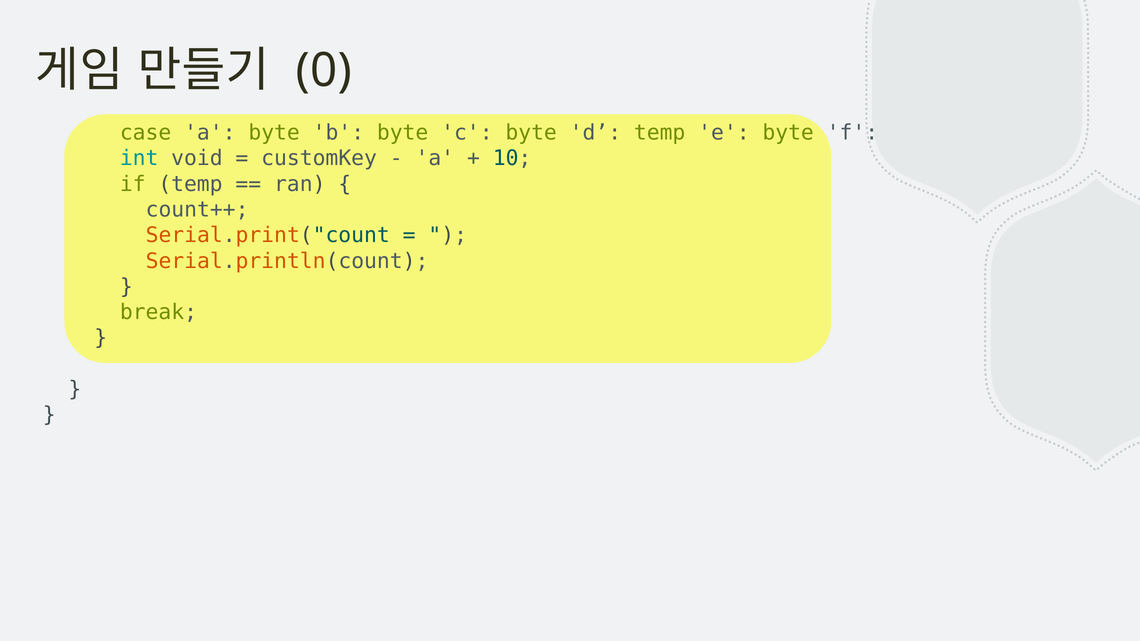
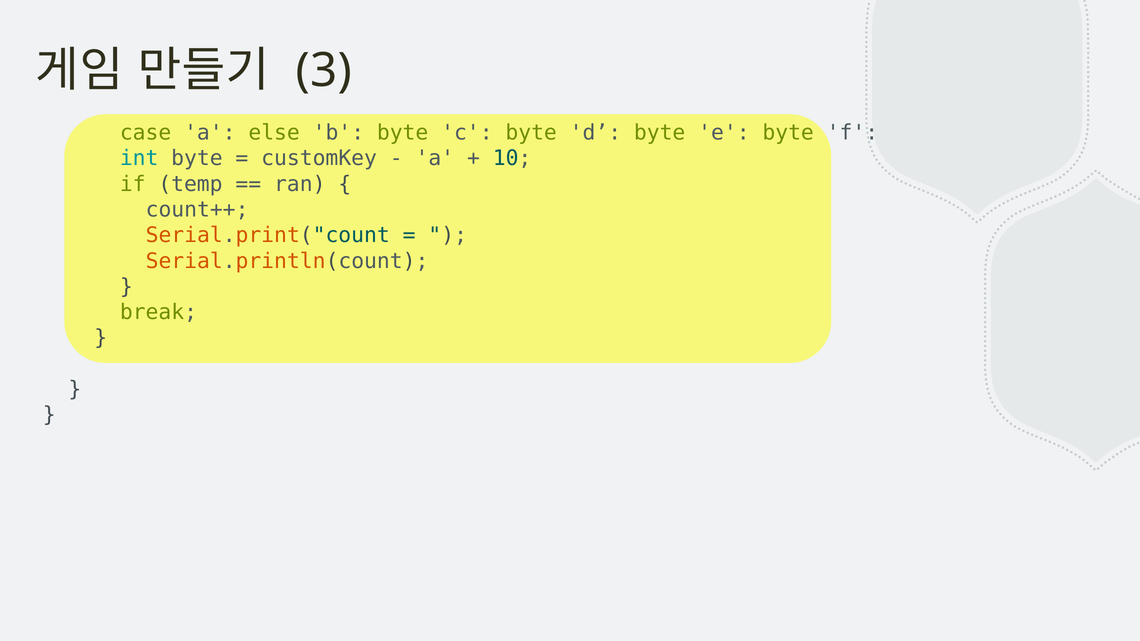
0: 0 -> 3 (324, 71)
a byte: byte -> else (274, 133)
d temp: temp -> byte (660, 133)
int void: void -> byte (197, 158)
